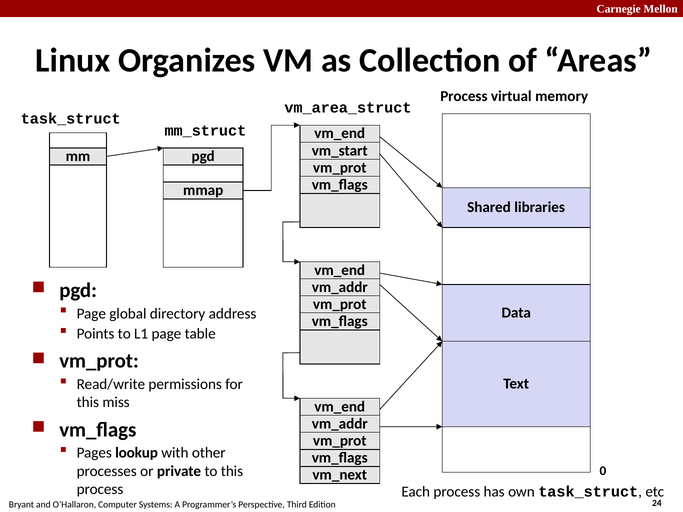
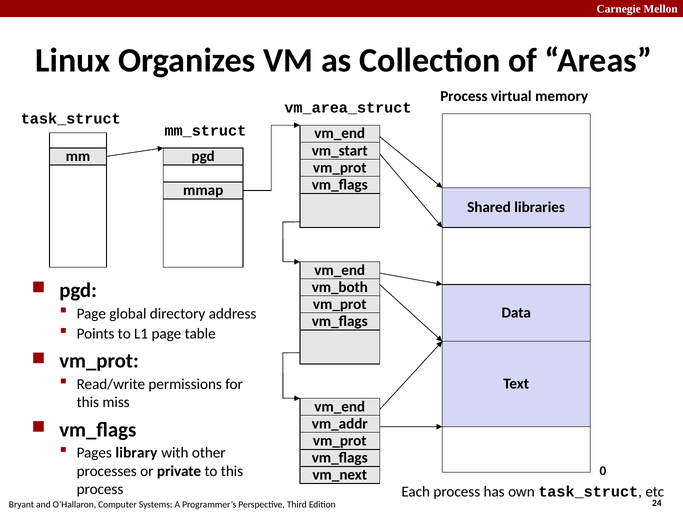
vm_addr: vm_addr -> vm_both (340, 287)
lookup: lookup -> library (136, 453)
